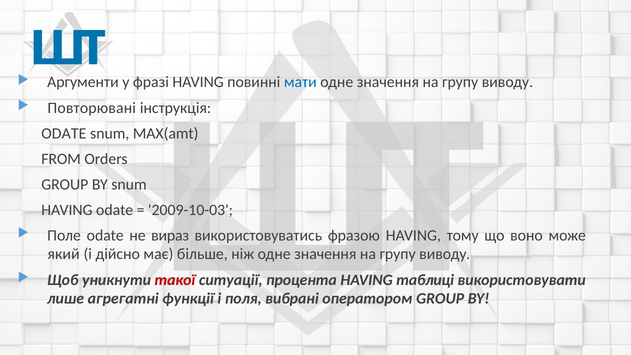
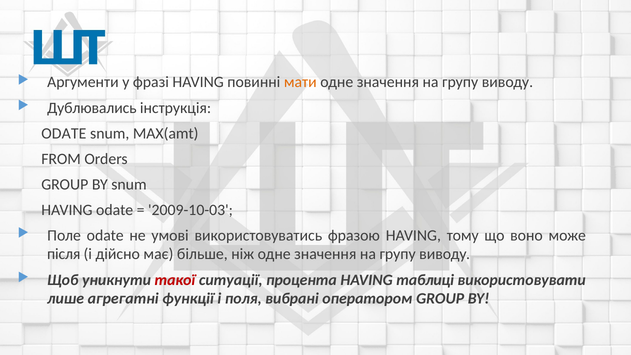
мати colour: blue -> orange (300, 82)
Повторювані: Повторювані -> Дублювались (92, 108)
вираз: вираз -> умові (170, 235)
який: який -> після (64, 254)
